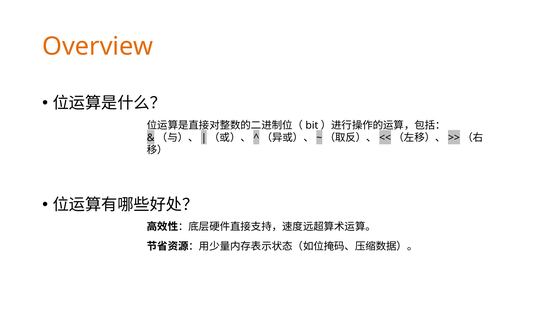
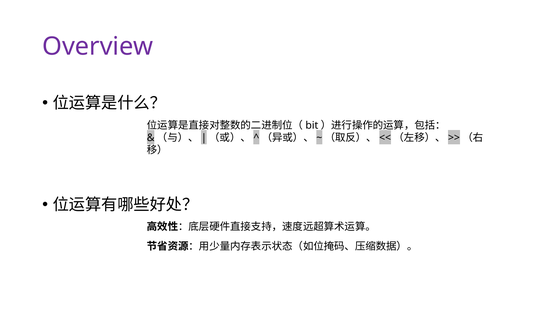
Overview colour: orange -> purple (98, 47)
